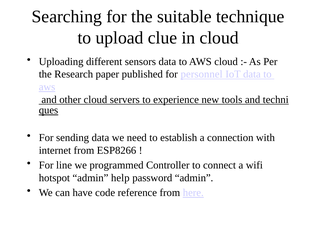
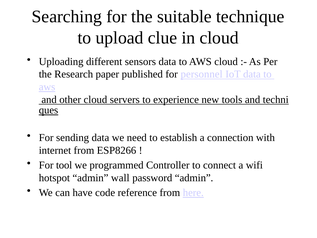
line: line -> tool (64, 165)
help: help -> wall (120, 178)
